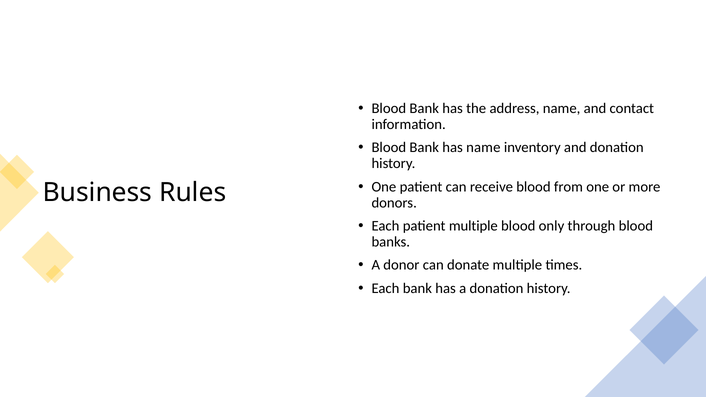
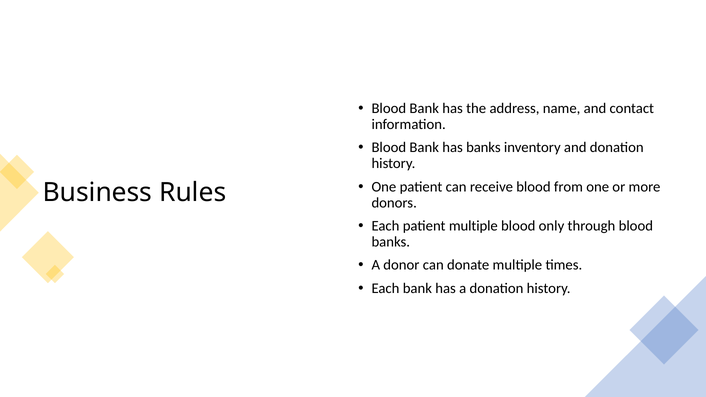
has name: name -> banks (483, 148)
